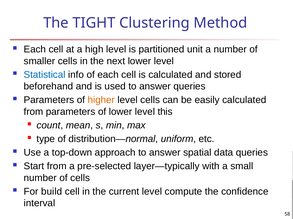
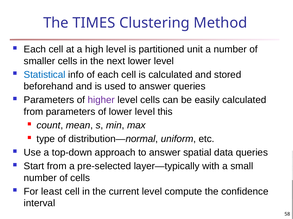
TIGHT: TIGHT -> TIMES (94, 23)
higher colour: orange -> purple (101, 100)
build: build -> least (52, 192)
